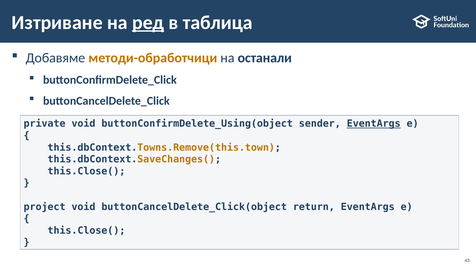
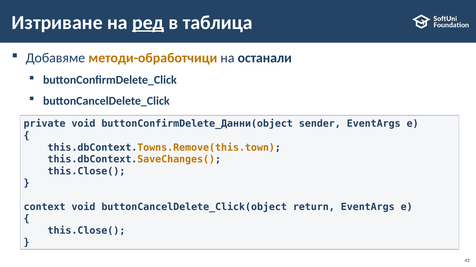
buttonConfirmDelete_Using(object: buttonConfirmDelete_Using(object -> buttonConfirmDelete_Данни(object (197, 124)
EventArgs underline: present -> none (374, 124)
project: project -> context (45, 207)
